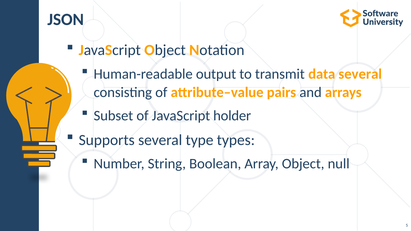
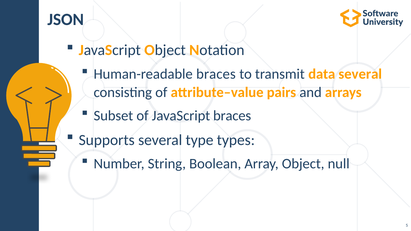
Human-readable output: output -> braces (216, 74)
JavaScript holder: holder -> braces (232, 116)
